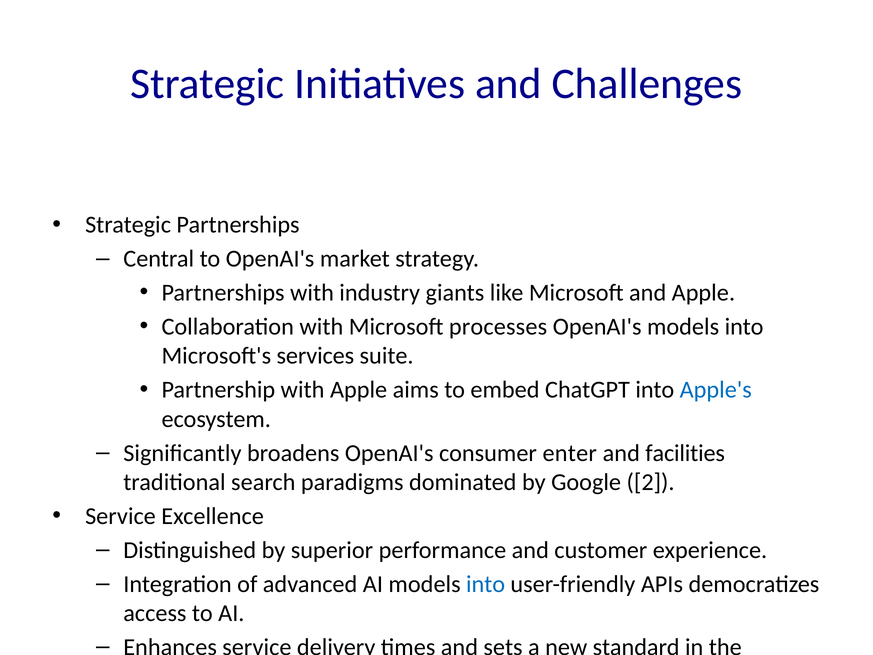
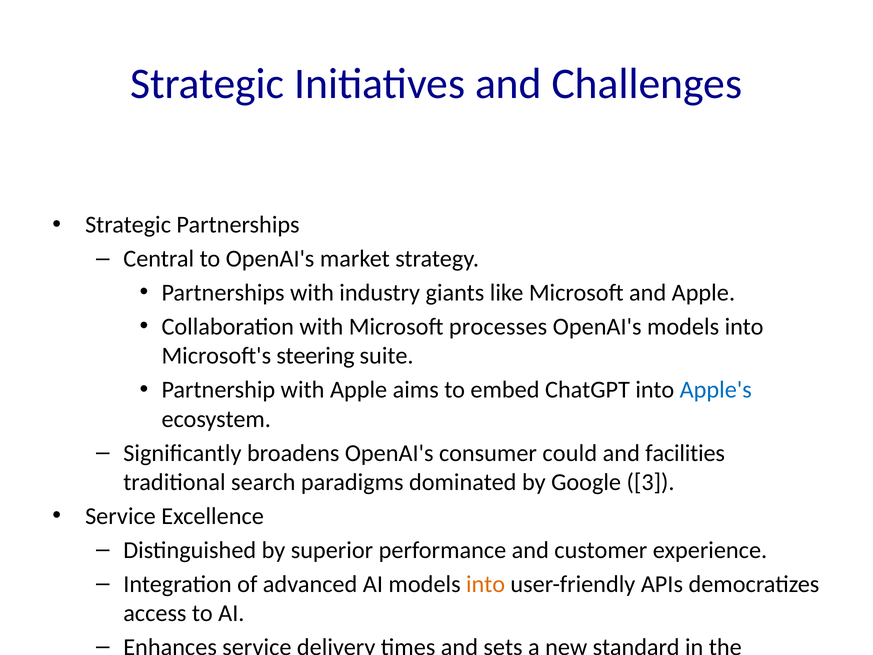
services: services -> steering (315, 356)
enter: enter -> could (570, 453)
2: 2 -> 3 (651, 482)
into colour: blue -> orange (486, 584)
